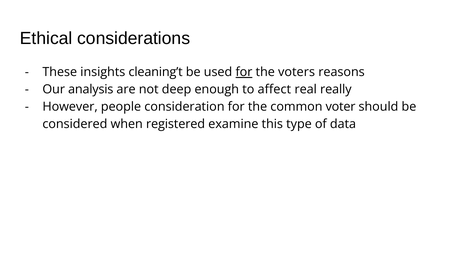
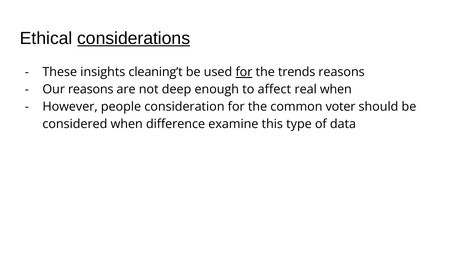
considerations underline: none -> present (134, 38)
voters: voters -> trends (297, 72)
Our analysis: analysis -> reasons (91, 89)
real really: really -> when (336, 89)
registered: registered -> difference (176, 124)
